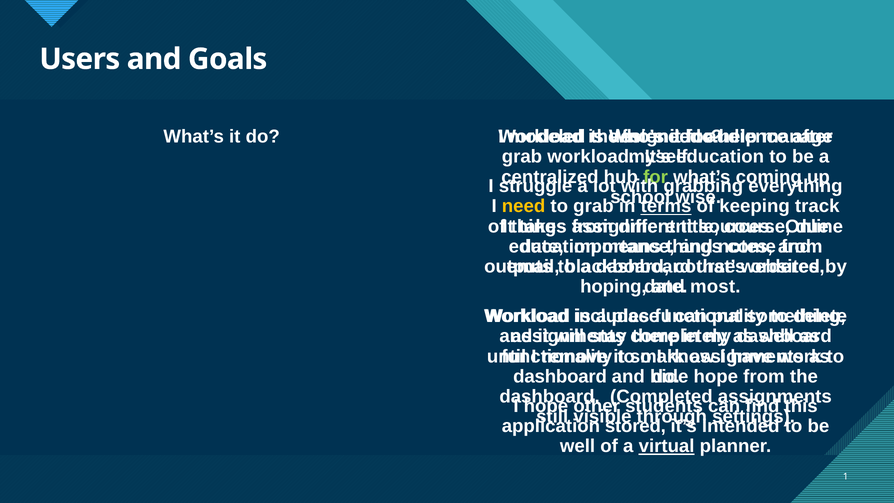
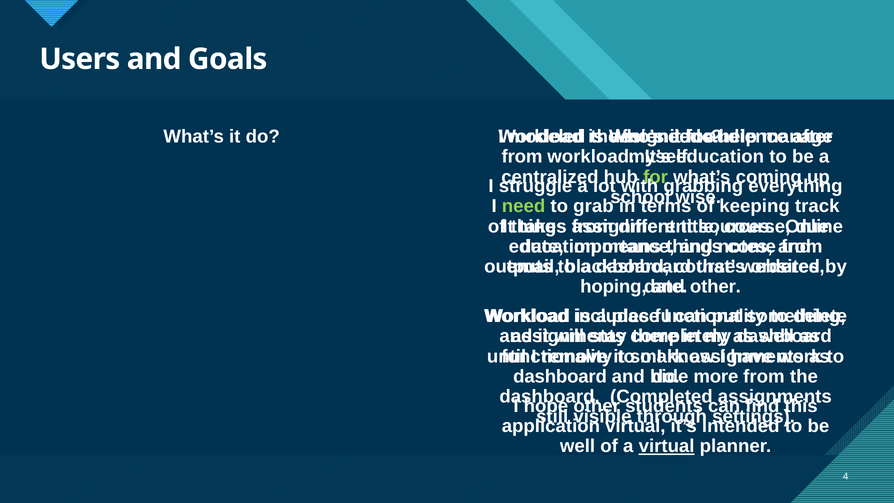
grab: grab -> from (522, 157)
need colour: yellow -> light green (524, 206)
terms underline: present -> none (666, 206)
most: most -> other (715, 287)
hope: hope -> more (716, 376)
stored: stored -> virtual (635, 426)
1: 1 -> 4 (846, 476)
